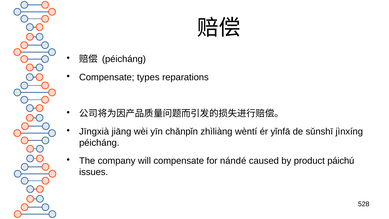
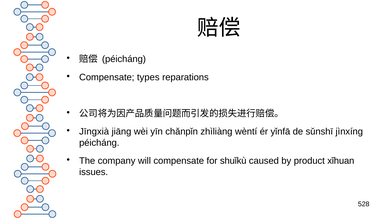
nándé: nándé -> shuǐkù (233, 161)
páichú: páichú -> xǐhuan (341, 161)
